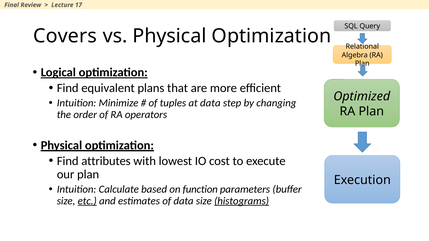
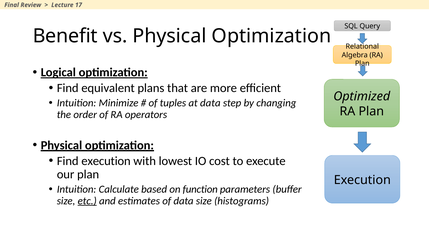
Covers: Covers -> Benefit (65, 36)
Find attributes: attributes -> execution (106, 161)
histograms underline: present -> none (242, 201)
